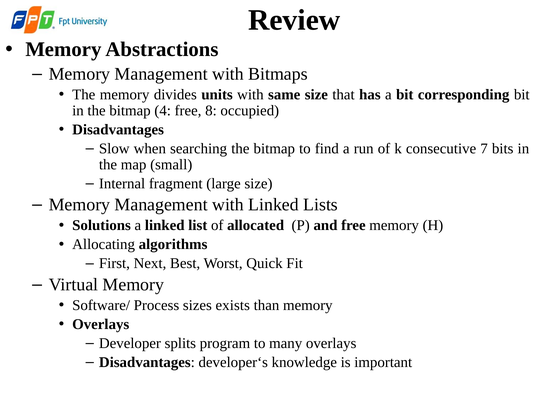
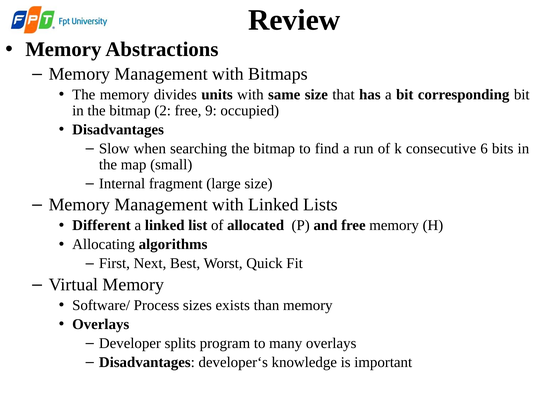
4: 4 -> 2 (163, 111)
8: 8 -> 9 (211, 111)
7: 7 -> 6 (484, 149)
Solutions: Solutions -> Different (101, 226)
